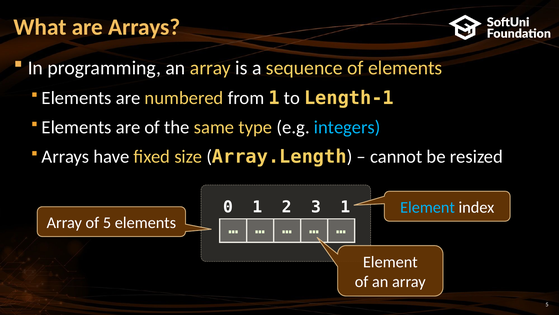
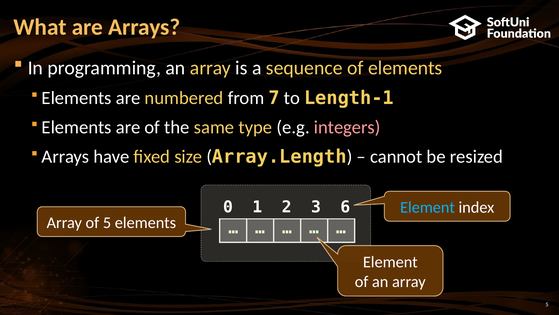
from 1: 1 -> 7 (274, 98)
integers colour: light blue -> pink (347, 127)
3 1: 1 -> 6 (345, 207)
